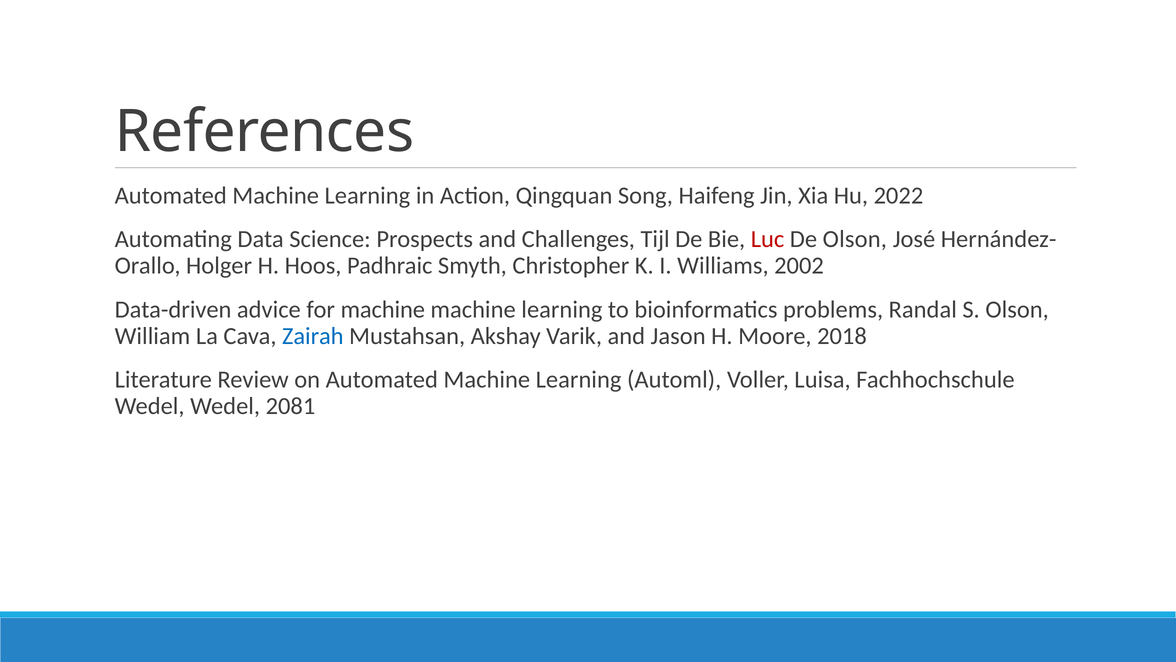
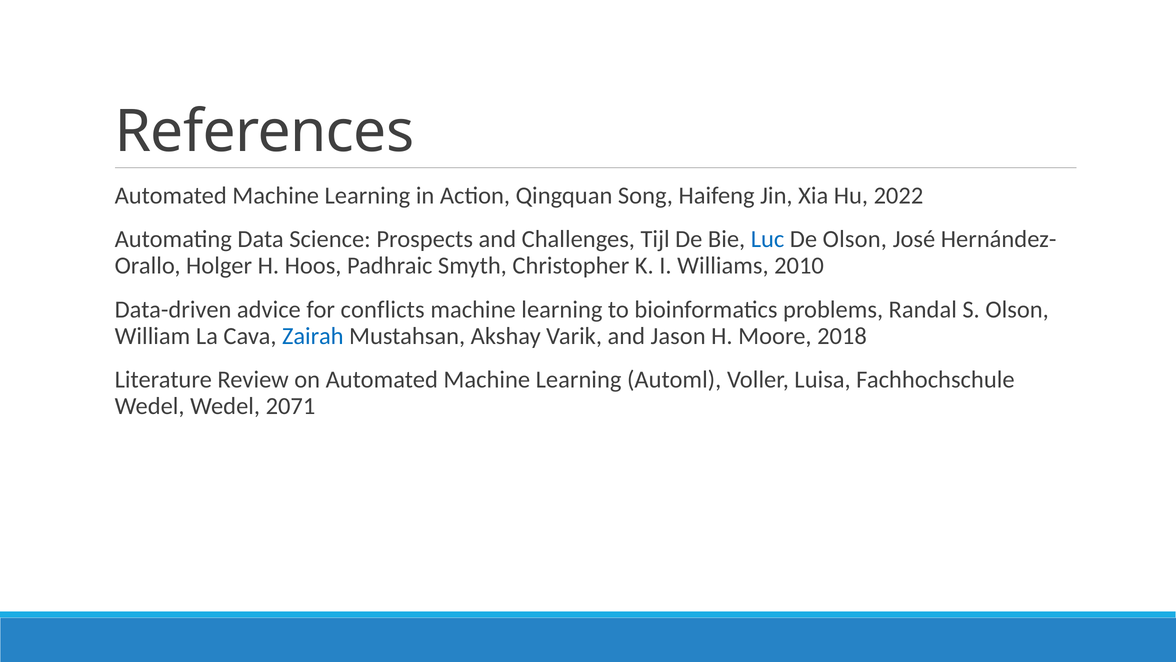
Luc colour: red -> blue (768, 239)
2002: 2002 -> 2010 (799, 266)
for machine: machine -> conflicts (383, 309)
2081: 2081 -> 2071 (290, 406)
